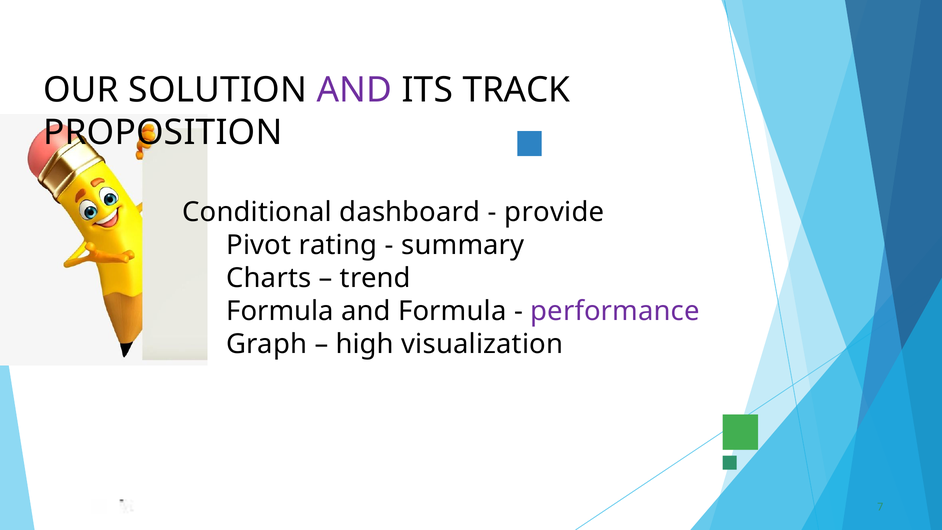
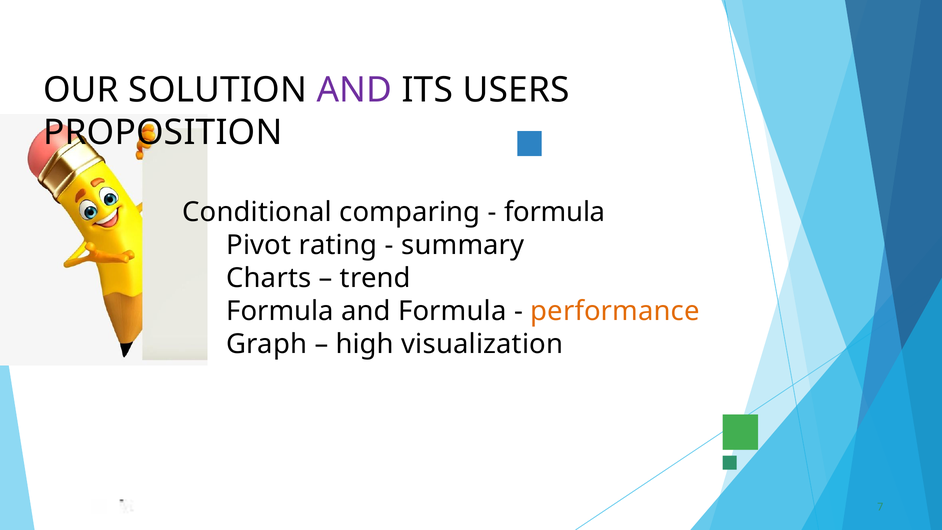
TRACK: TRACK -> USERS (516, 90)
dashboard: dashboard -> comparing (410, 212)
provide: provide -> formula (555, 212)
performance colour: purple -> orange (615, 311)
